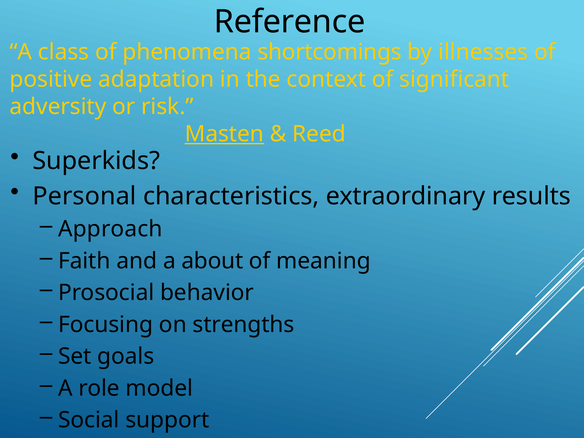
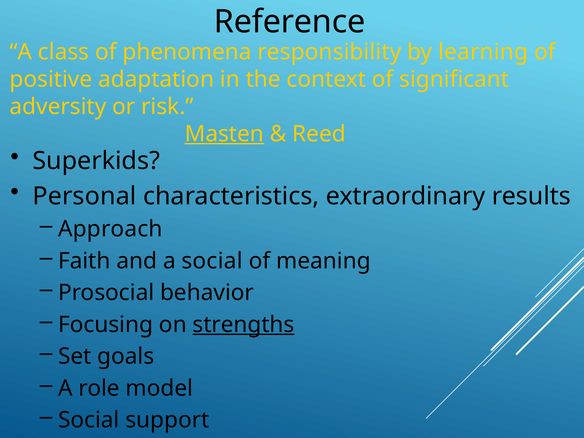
shortcomings: shortcomings -> responsibility (329, 52)
illnesses: illnesses -> learning (483, 52)
a about: about -> social (212, 261)
strengths underline: none -> present (243, 325)
